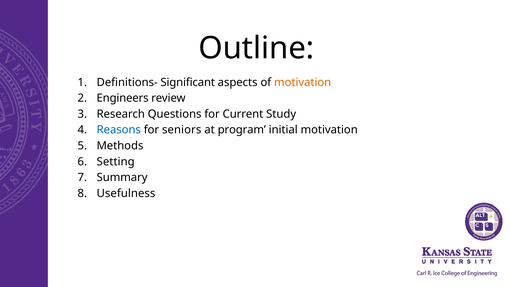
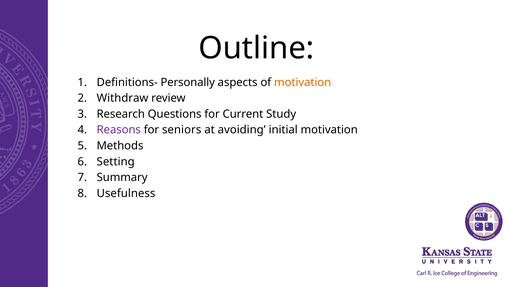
Significant: Significant -> Personally (188, 82)
Engineers: Engineers -> Withdraw (123, 98)
Reasons colour: blue -> purple (119, 130)
program: program -> avoiding (242, 130)
